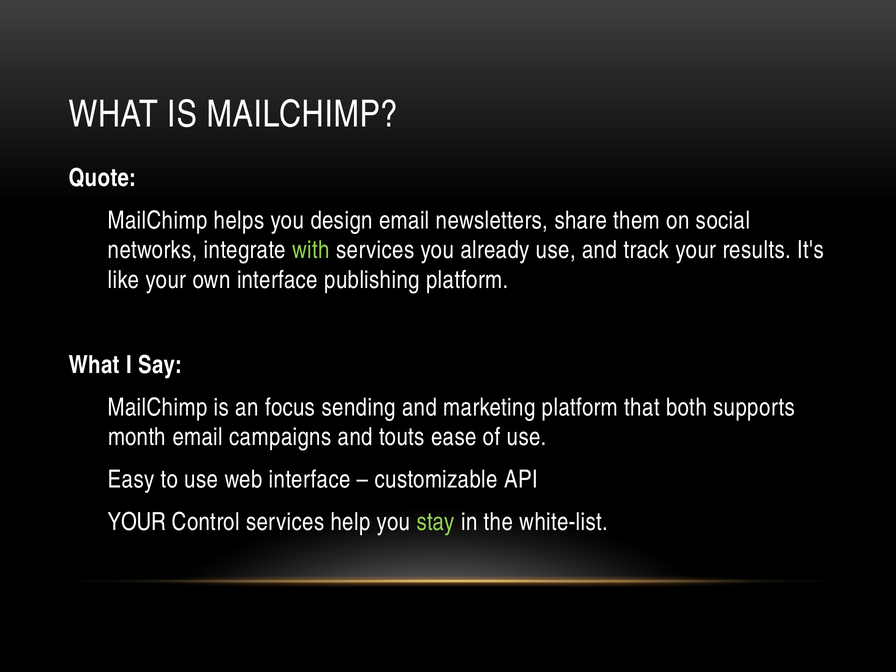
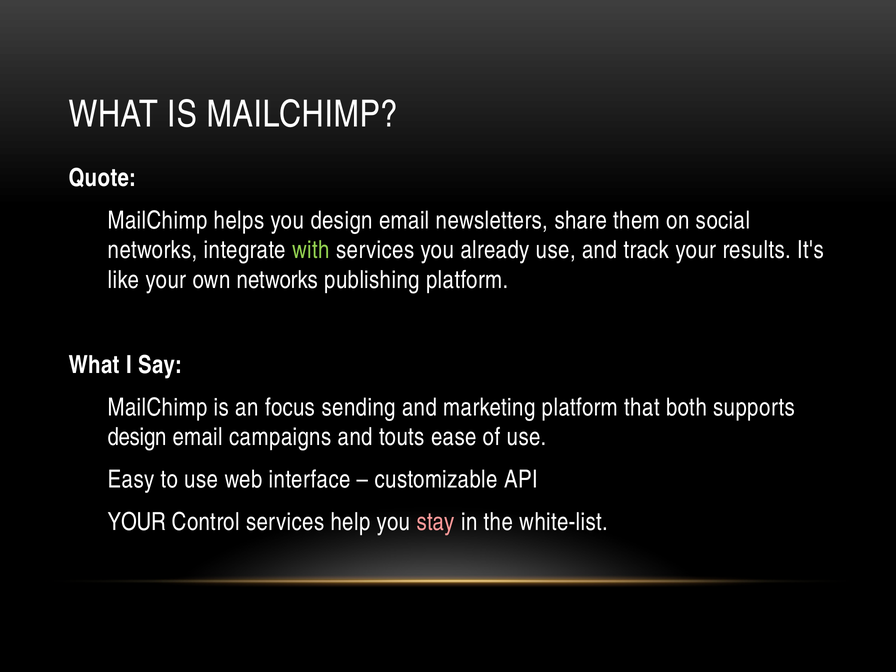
own interface: interface -> networks (277, 280)
month: month -> design (137, 437)
stay colour: light green -> pink (436, 522)
